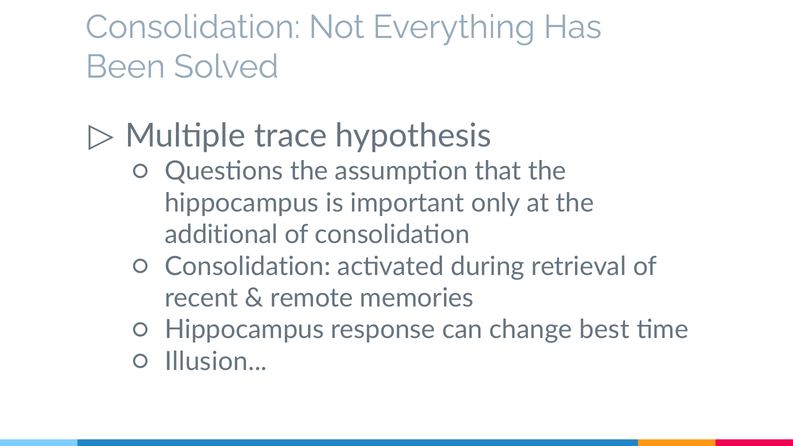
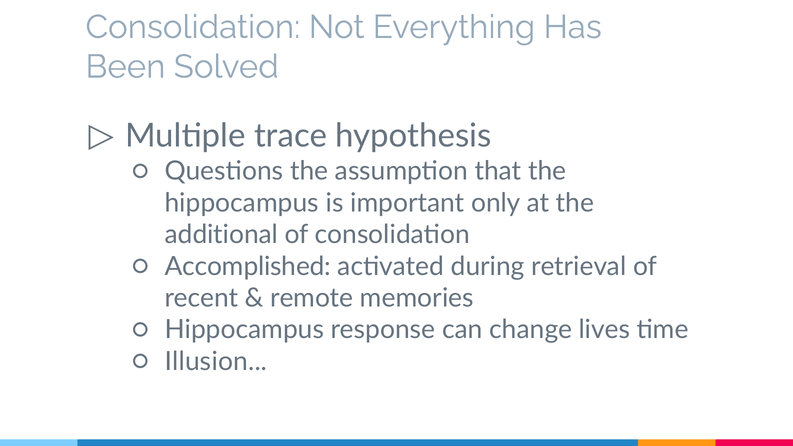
Consolidation: Consolidation -> Accomplished (248, 266)
best: best -> lives (605, 330)
